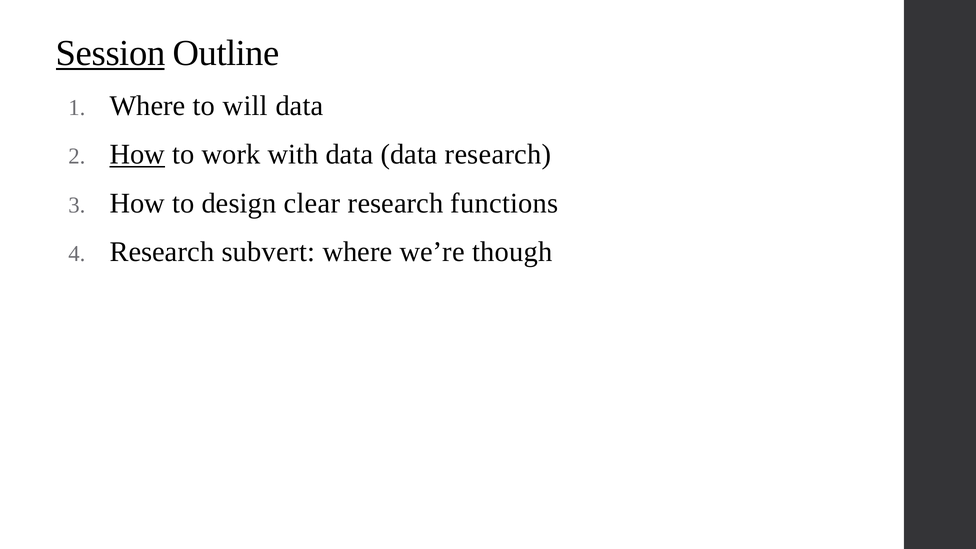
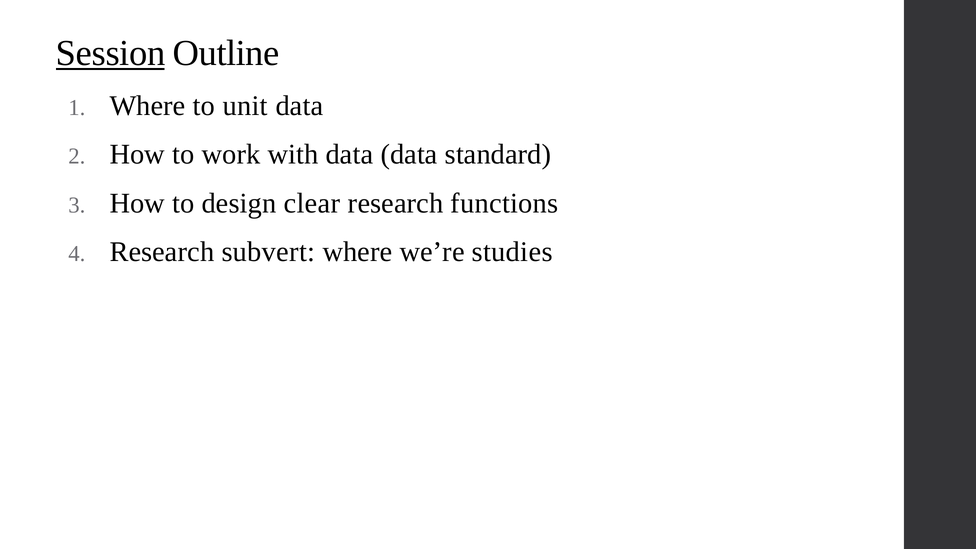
will: will -> unit (245, 106)
How underline: present -> none (137, 154)
data research: research -> standard (498, 154)
though: though -> studies (512, 252)
